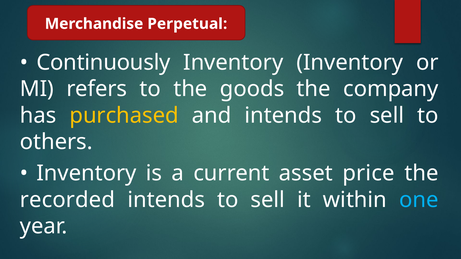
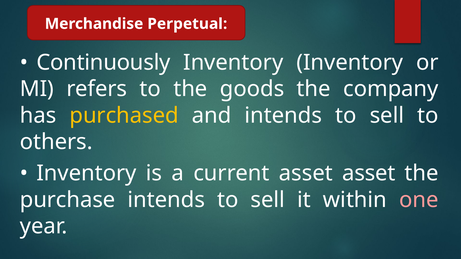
asset price: price -> asset (369, 174)
recorded: recorded -> purchase (68, 200)
one colour: light blue -> pink (419, 200)
